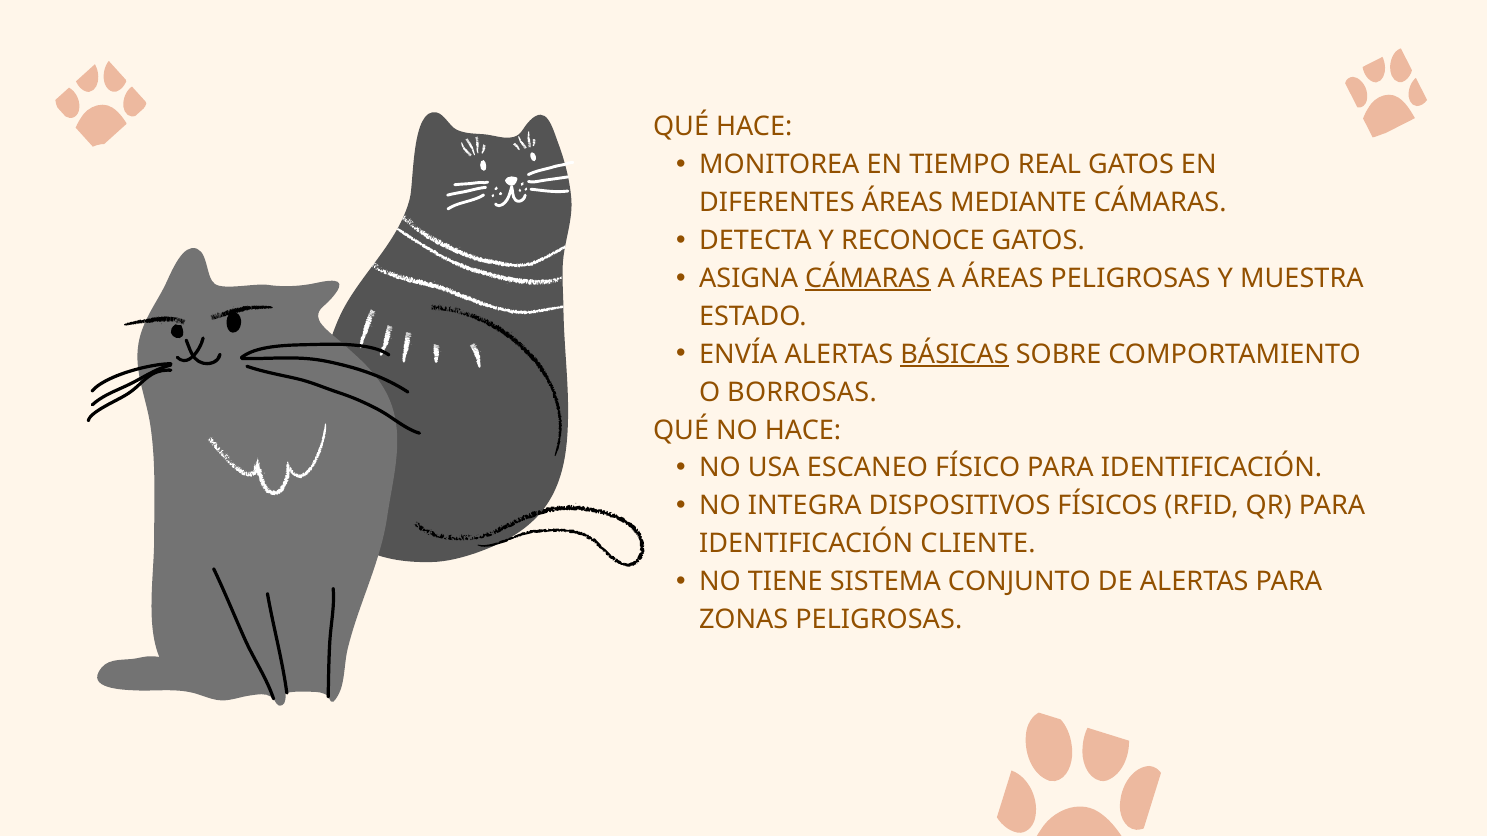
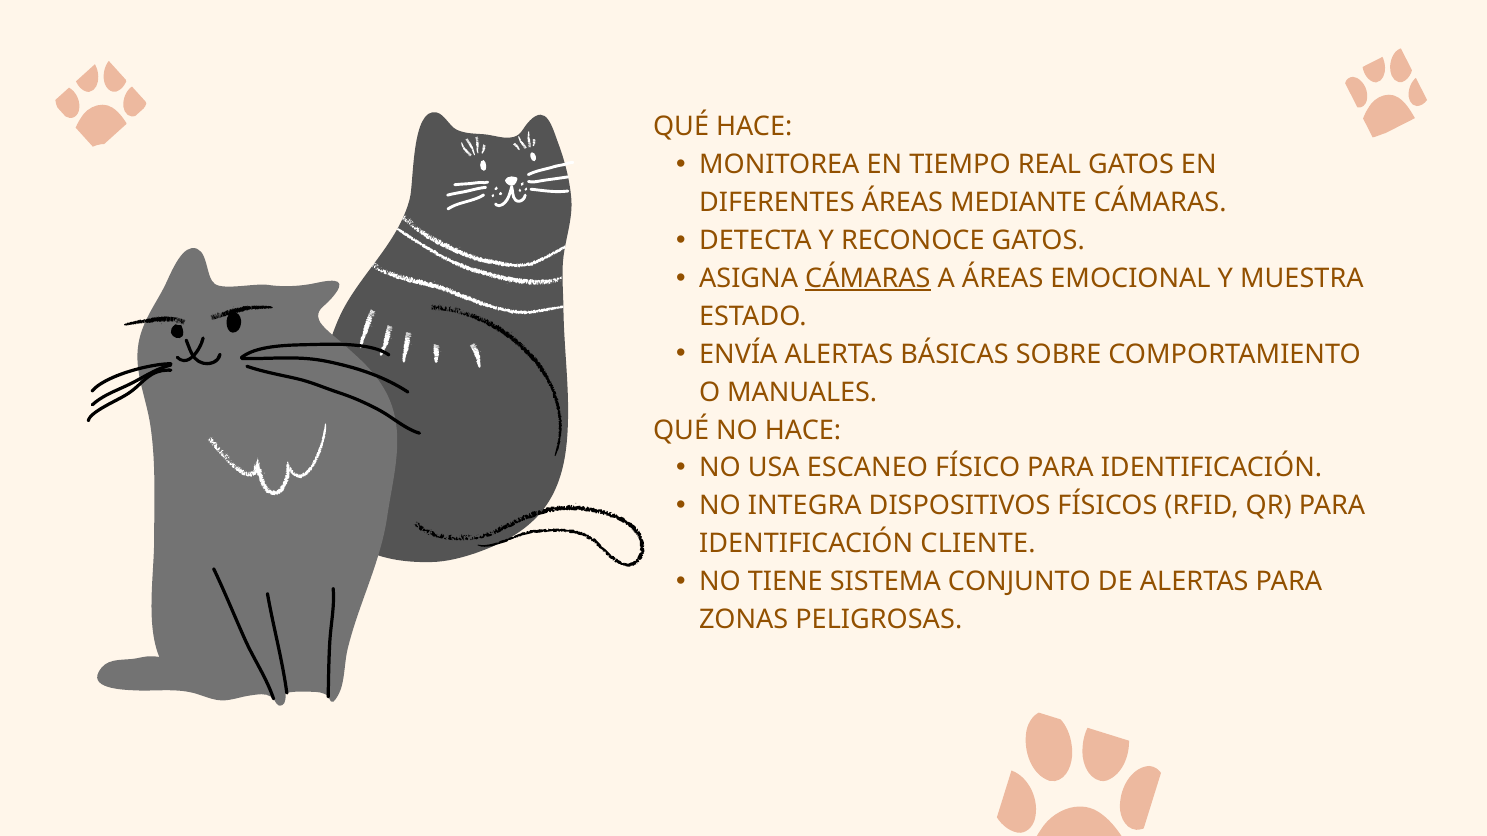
ÁREAS PELIGROSAS: PELIGROSAS -> EMOCIONAL (1131, 279)
BÁSICAS underline: present -> none (955, 355)
BORROSAS: BORROSAS -> MANUALES (802, 392)
